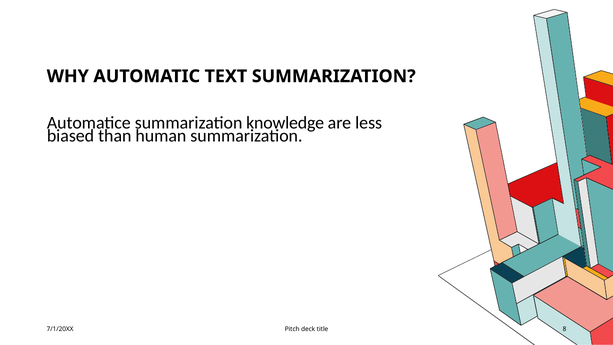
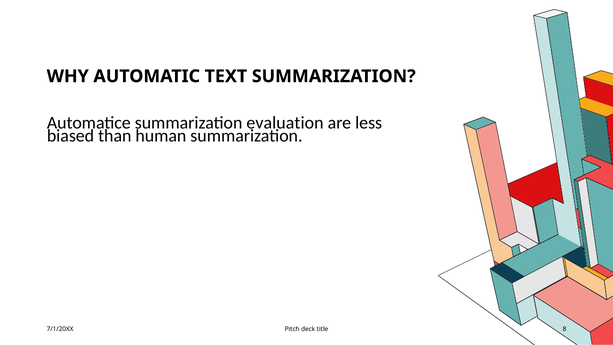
knowledge: knowledge -> evaluation (285, 123)
